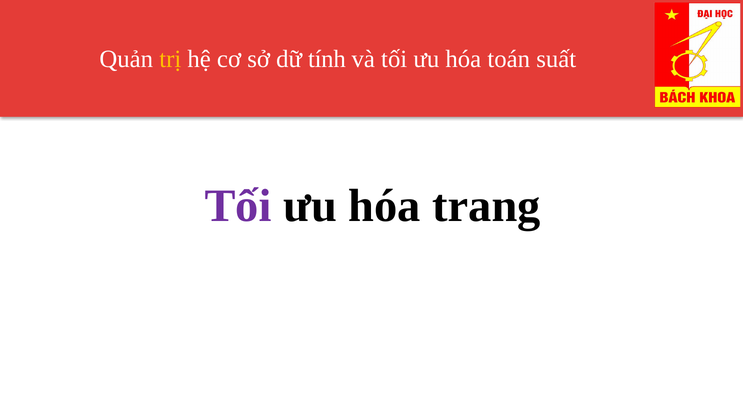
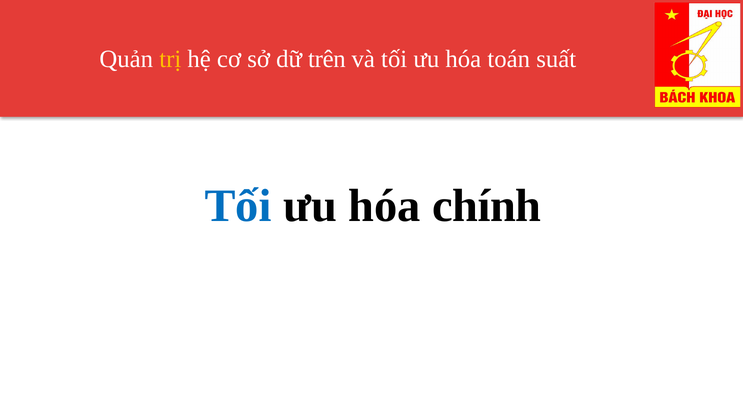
tính: tính -> trên (327, 59)
Tối colour: purple -> blue (238, 206)
trang: trang -> chính (487, 206)
